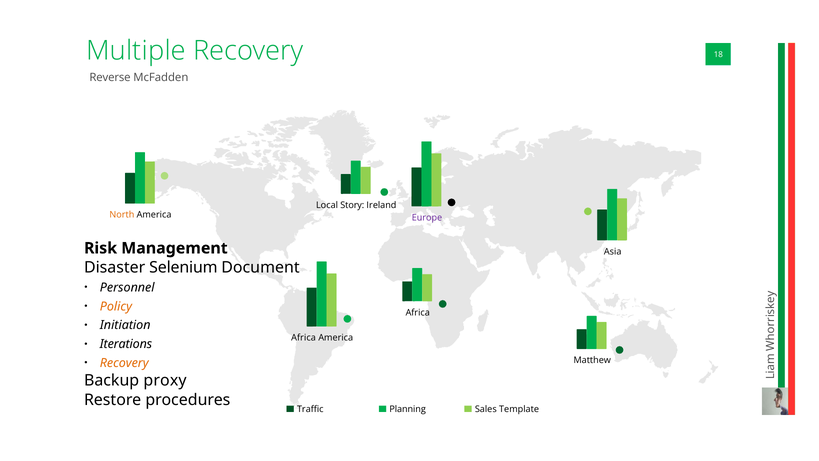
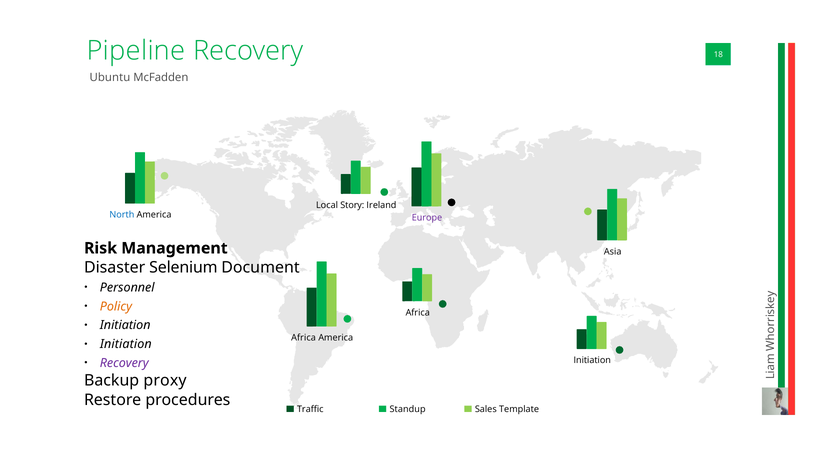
Multiple: Multiple -> Pipeline (136, 51)
Reverse: Reverse -> Ubuntu (110, 77)
North colour: orange -> blue (122, 215)
Iterations: Iterations -> Initiation (126, 344)
Matthew: Matthew -> Initiation (592, 360)
Recovery colour: orange -> purple (124, 363)
Planning: Planning -> Standup (408, 409)
